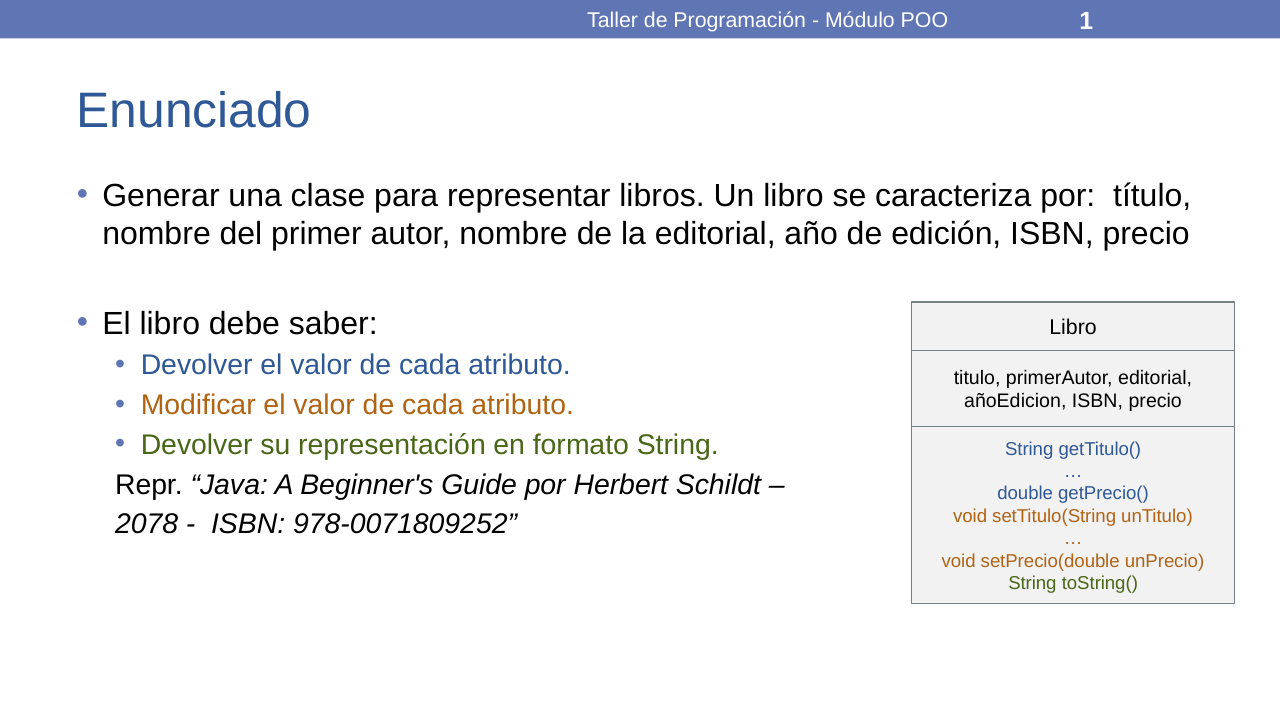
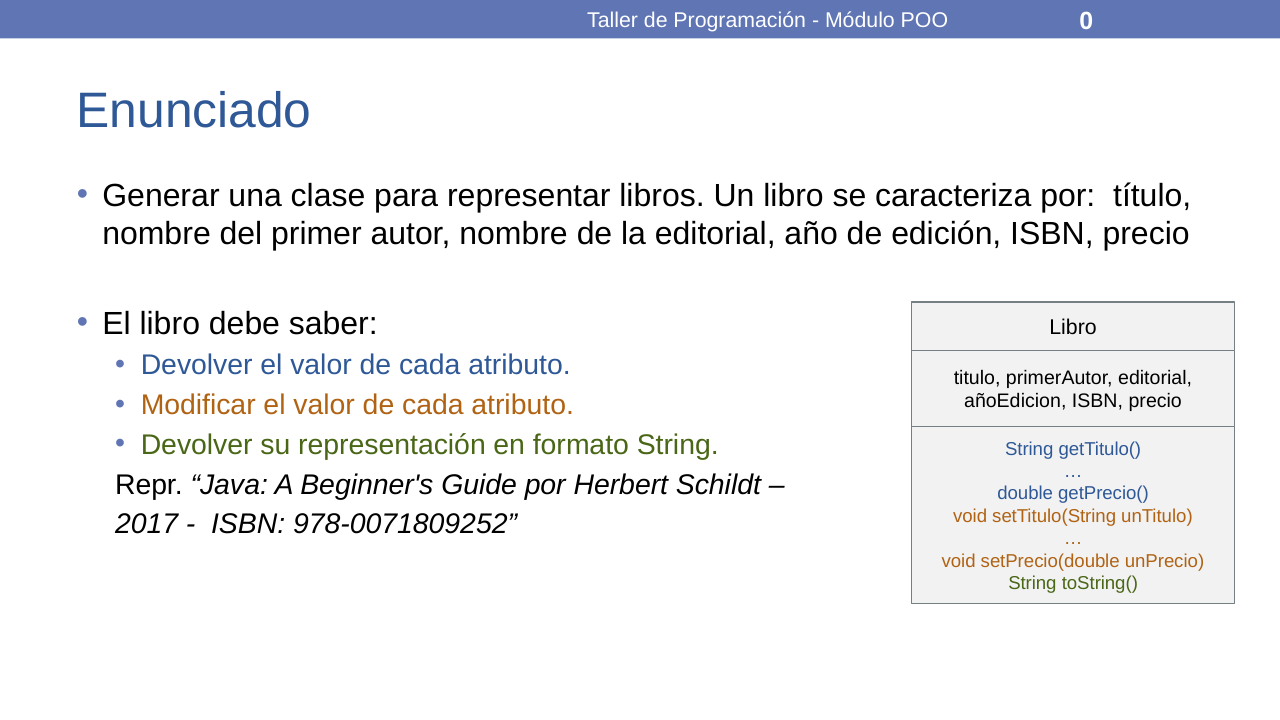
1: 1 -> 0 (1086, 21)
2078: 2078 -> 2017 (147, 525)
